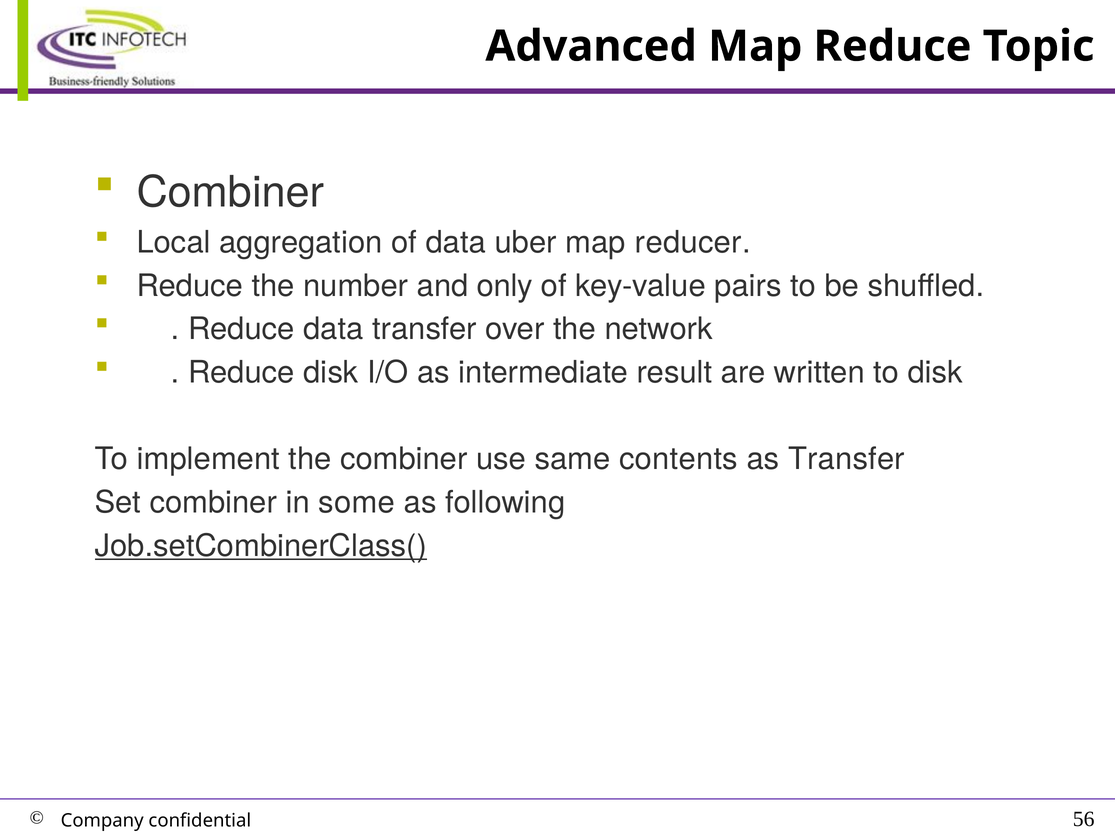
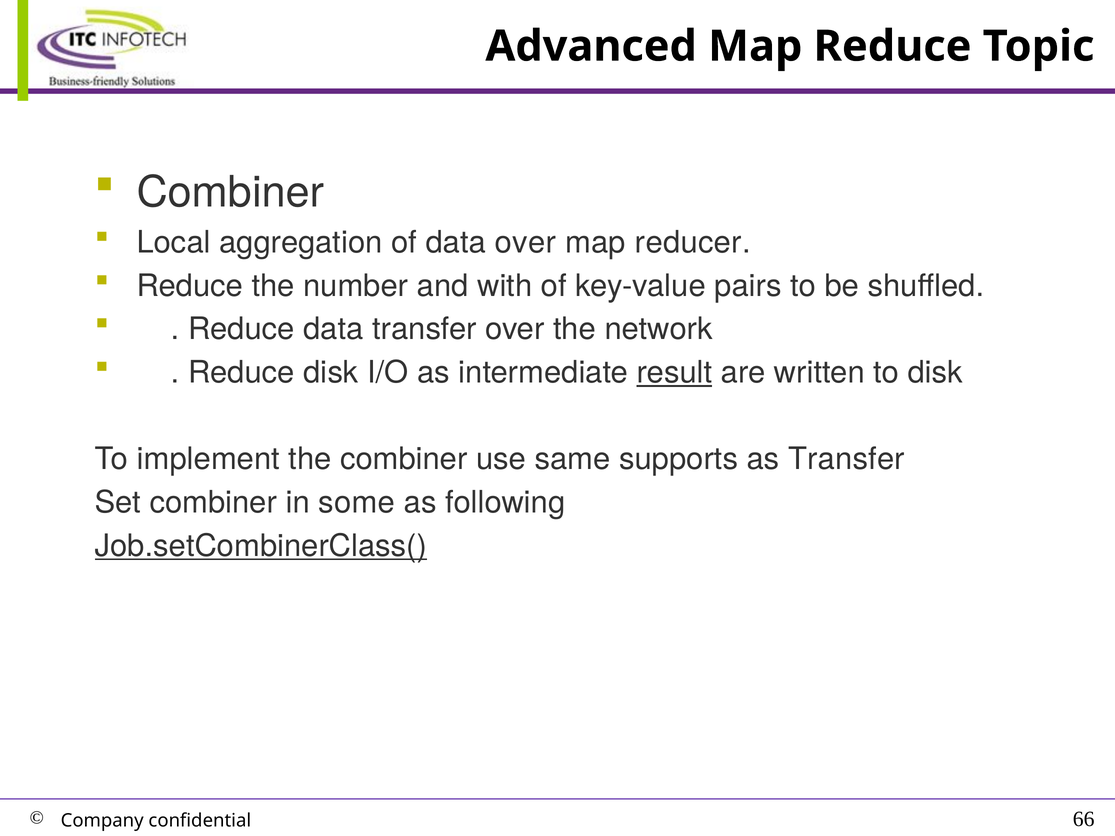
data uber: uber -> over (526, 243)
only: only -> with (505, 286)
result underline: none -> present (674, 373)
contents: contents -> supports (679, 459)
56: 56 -> 66 (1084, 819)
